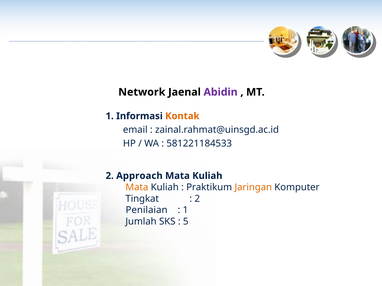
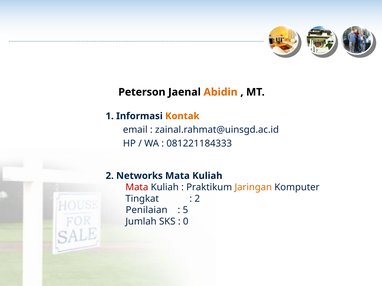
Network: Network -> Peterson (142, 92)
Abidin colour: purple -> orange (221, 92)
581221184533: 581221184533 -> 081221184333 (199, 144)
Approach: Approach -> Networks (139, 176)
Mata colour: orange -> red (137, 188)
1: 1 -> 5 (185, 210)
5: 5 -> 0 (186, 222)
